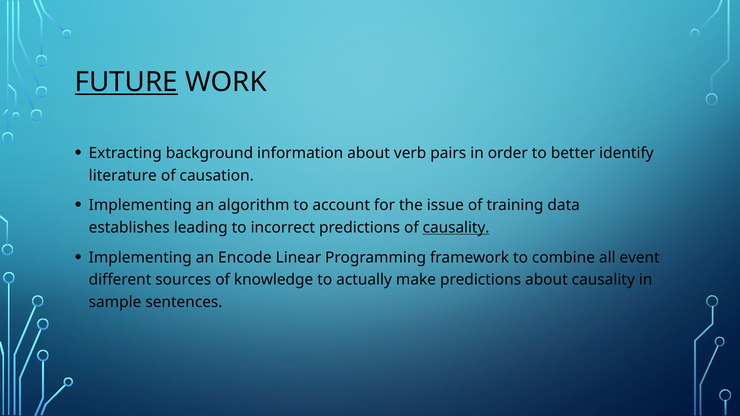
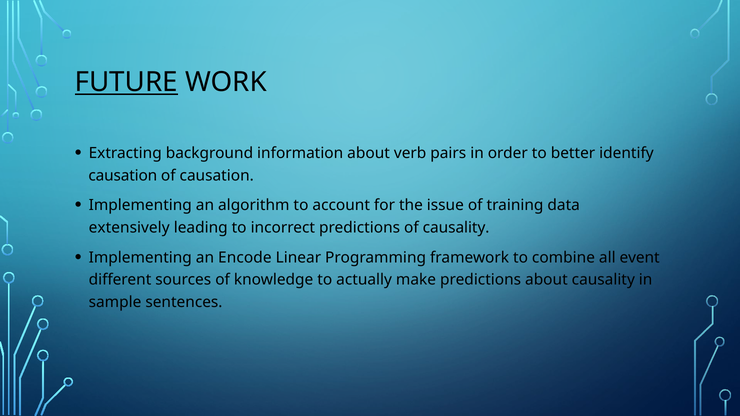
literature: literature -> causation (123, 176)
establishes: establishes -> extensively (129, 228)
causality underline: present -> none (456, 228)
